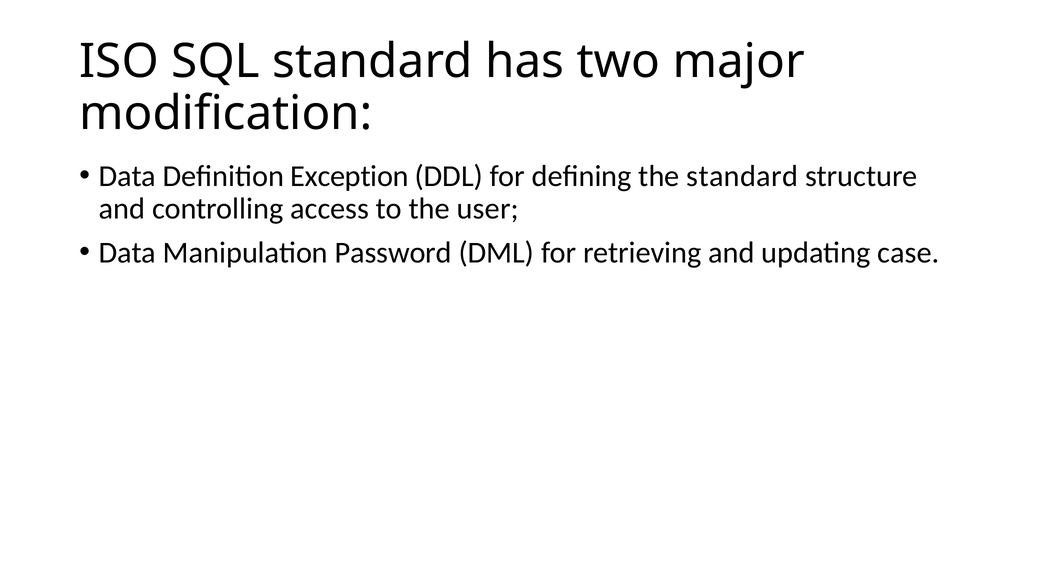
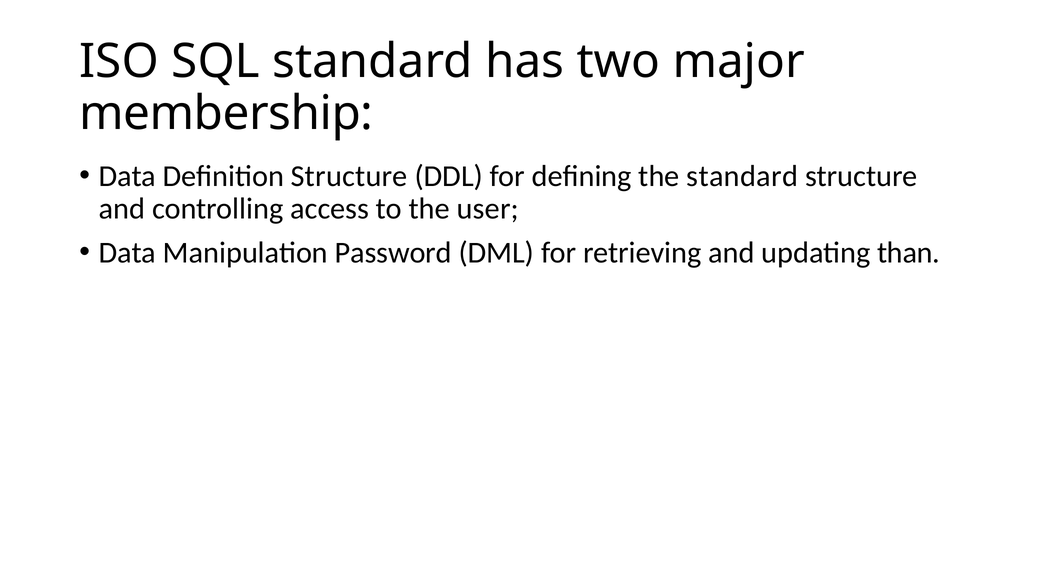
modification: modification -> membership (226, 113)
Definition Exception: Exception -> Structure (349, 176)
case: case -> than (909, 252)
